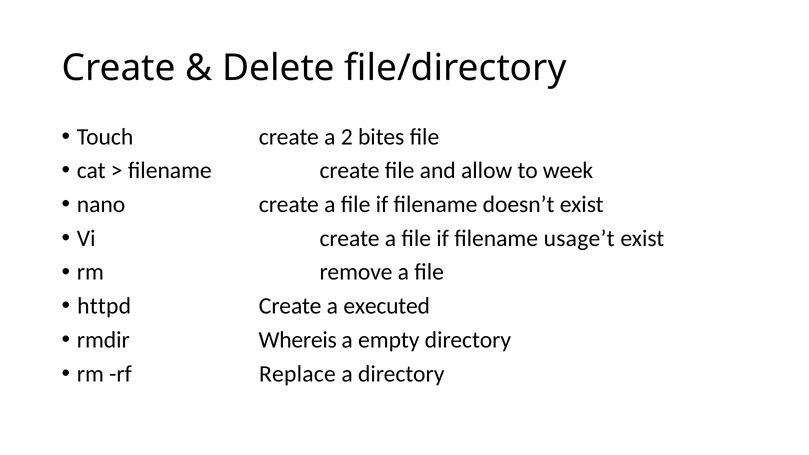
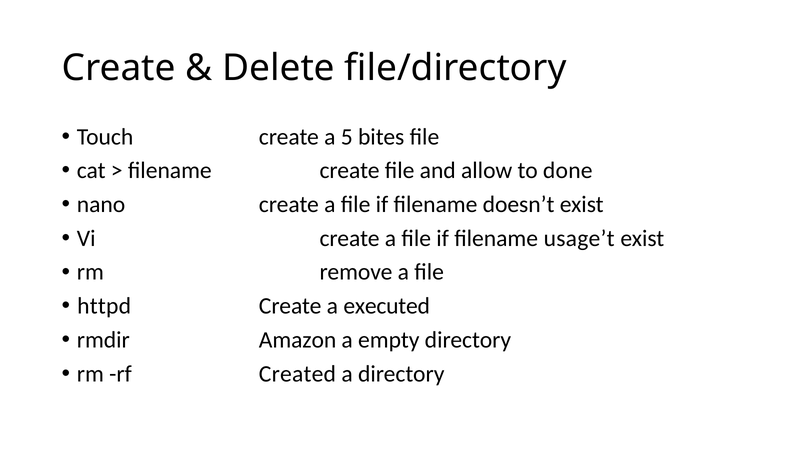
2: 2 -> 5 (347, 137)
week: week -> done (568, 171)
Whereis: Whereis -> Amazon (298, 340)
Replace: Replace -> Created (297, 374)
